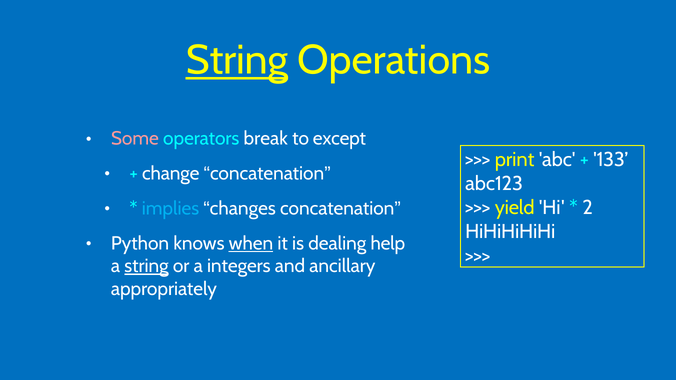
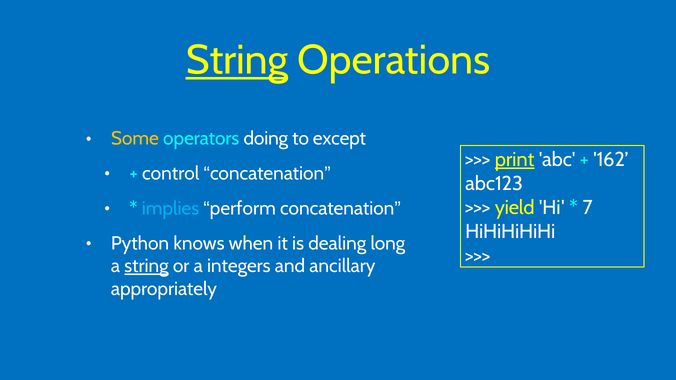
Some colour: pink -> yellow (135, 139)
break: break -> doing (266, 139)
print underline: none -> present (515, 160)
133: 133 -> 162 (611, 160)
change: change -> control (171, 174)
2: 2 -> 7 (588, 208)
changes: changes -> perform (243, 209)
when underline: present -> none (251, 244)
help: help -> long (388, 244)
